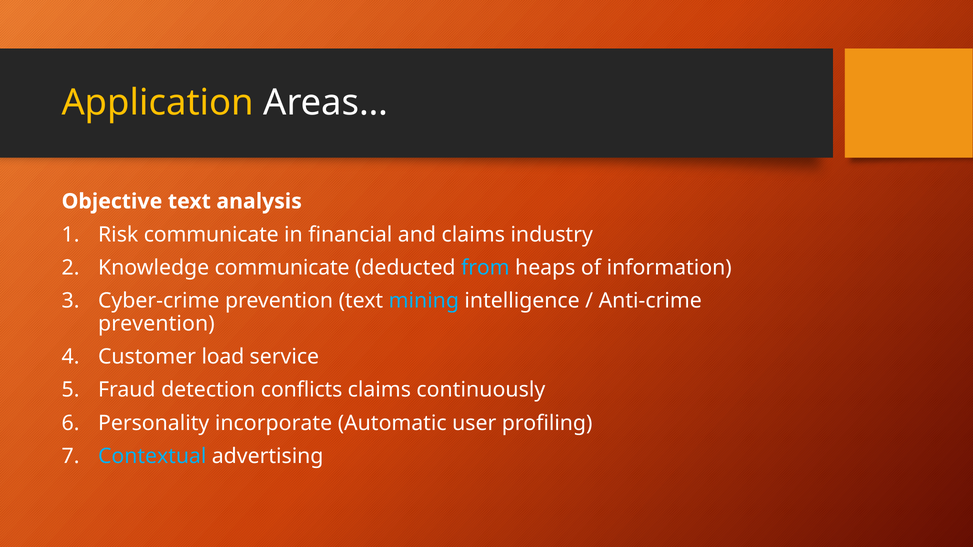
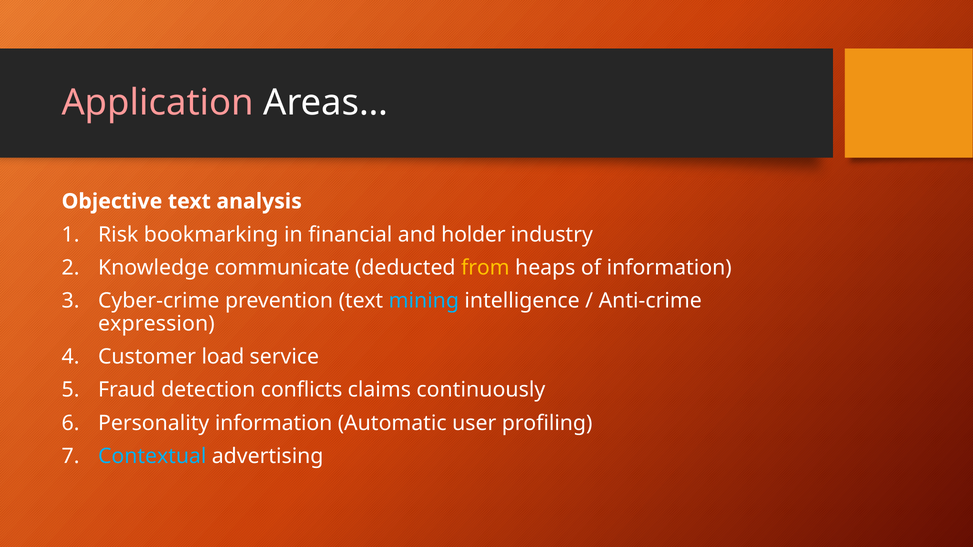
Application colour: yellow -> pink (158, 103)
Risk communicate: communicate -> bookmarking (211, 235)
and claims: claims -> holder (473, 235)
from colour: light blue -> yellow (485, 268)
prevention: prevention -> expression (156, 324)
Personality incorporate: incorporate -> information (274, 423)
